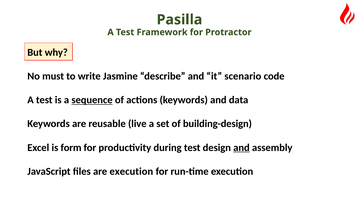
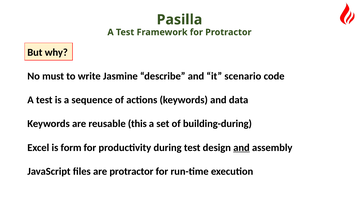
sequence underline: present -> none (92, 100)
live: live -> this (137, 124)
building-design: building-design -> building-during (217, 124)
are execution: execution -> protractor (131, 171)
